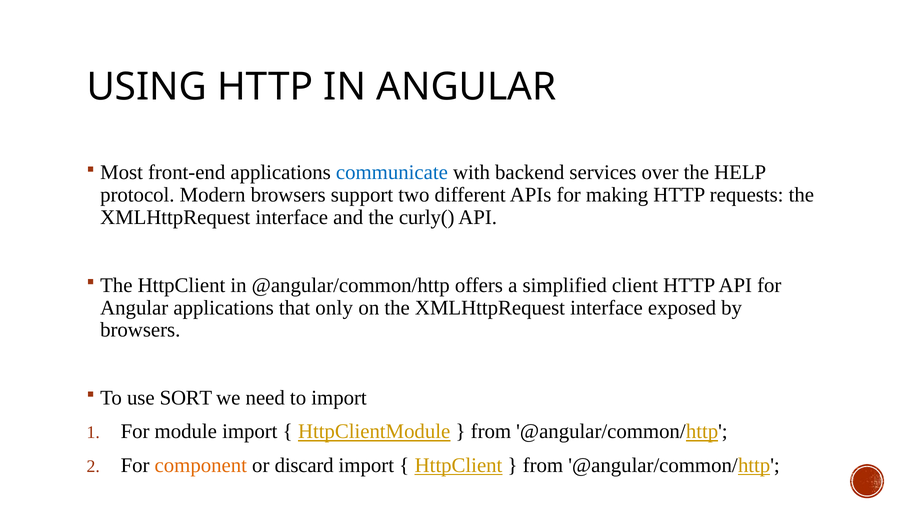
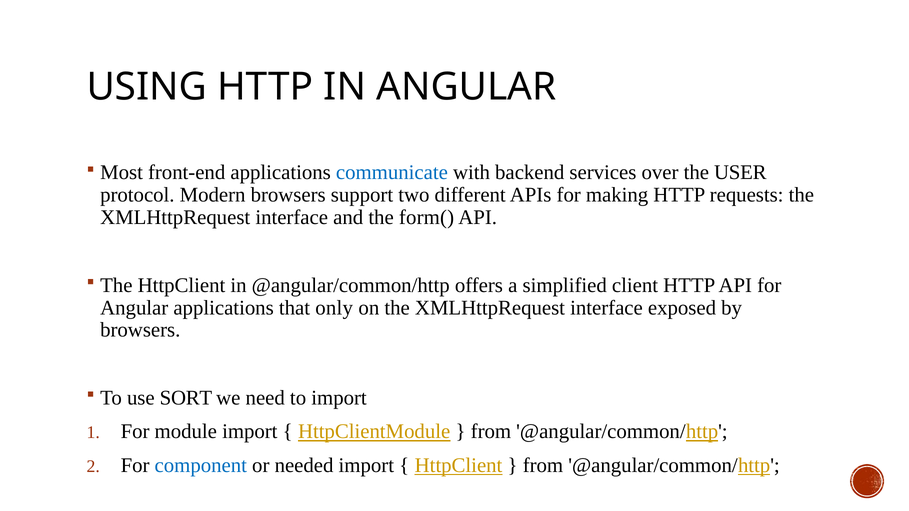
HELP: HELP -> USER (740, 173)
curly(: curly( -> form( (427, 218)
component colour: orange -> blue (201, 466)
discard: discard -> needed (304, 466)
